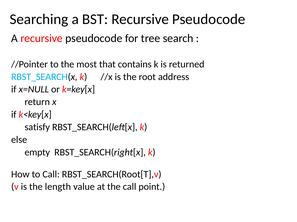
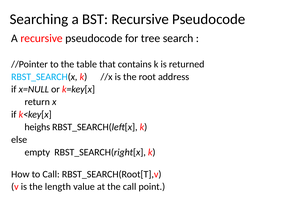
most: most -> table (87, 64)
satisfy: satisfy -> heighs (37, 127)
